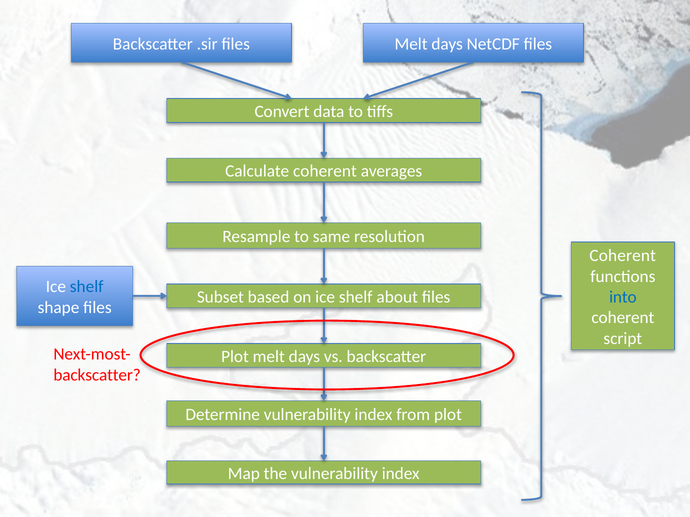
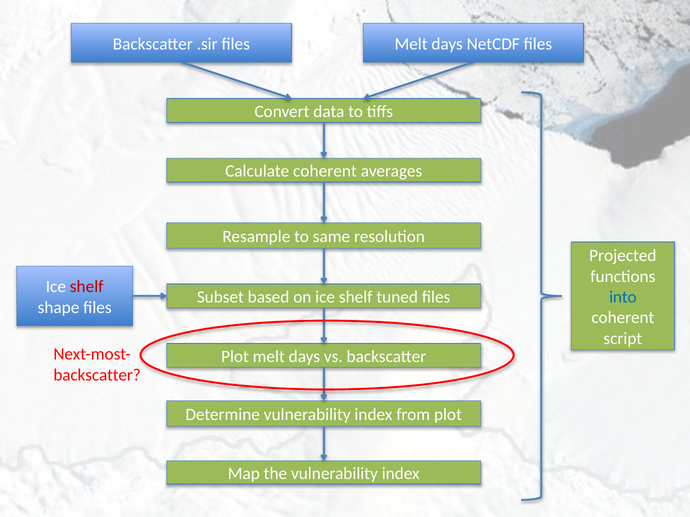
Coherent: Coherent -> Projected (623, 256)
shelf colour: blue -> red (87, 287)
about: about -> tuned (397, 297)
